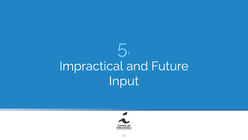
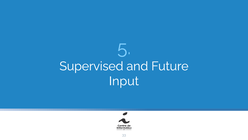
Impractical: Impractical -> Supervised (91, 66)
